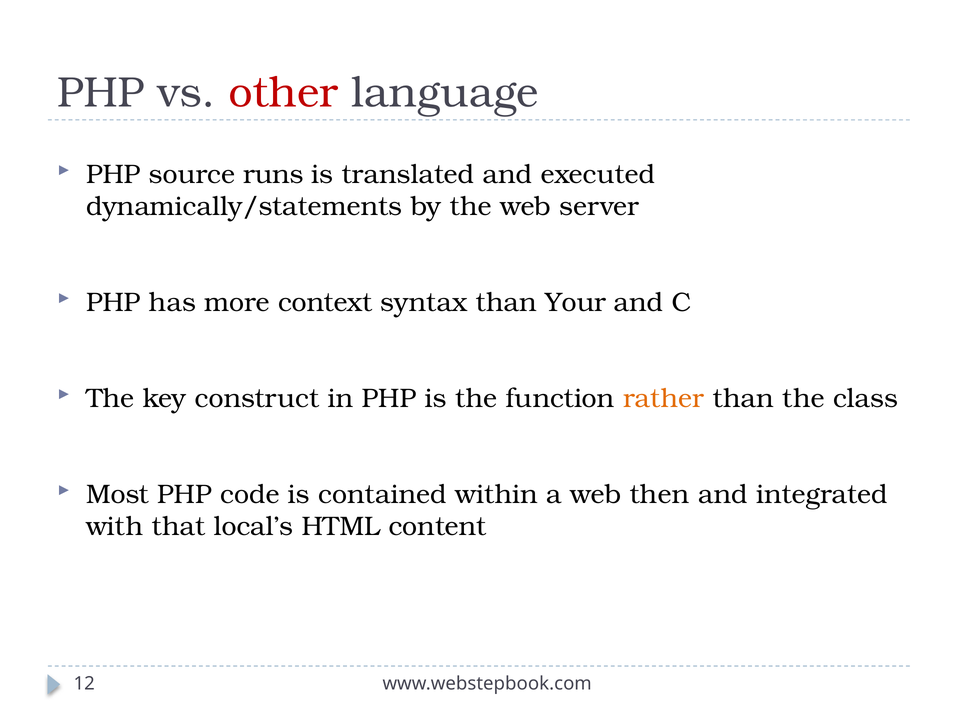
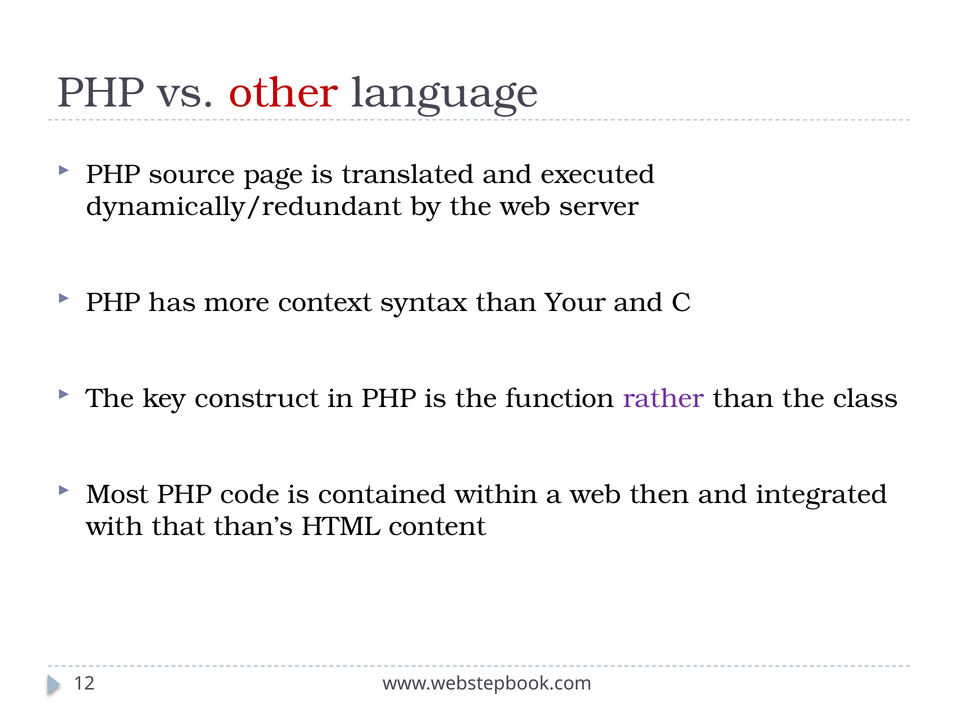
runs: runs -> page (273, 174)
dynamically/statements: dynamically/statements -> dynamically/redundant (244, 206)
rather colour: orange -> purple (664, 398)
local’s: local’s -> than’s (254, 526)
